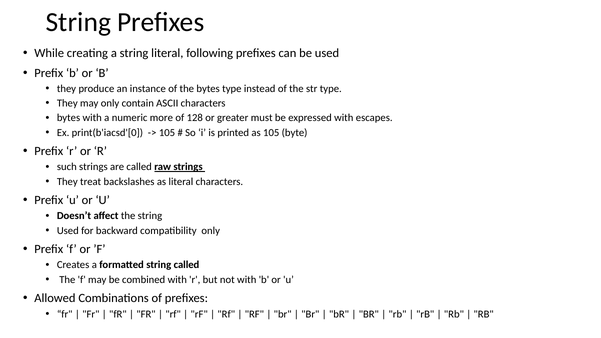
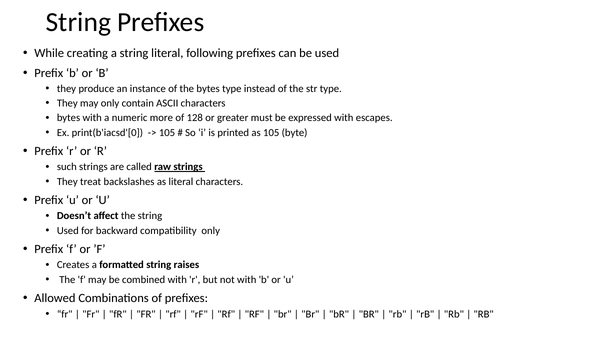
string called: called -> raises (186, 265)
